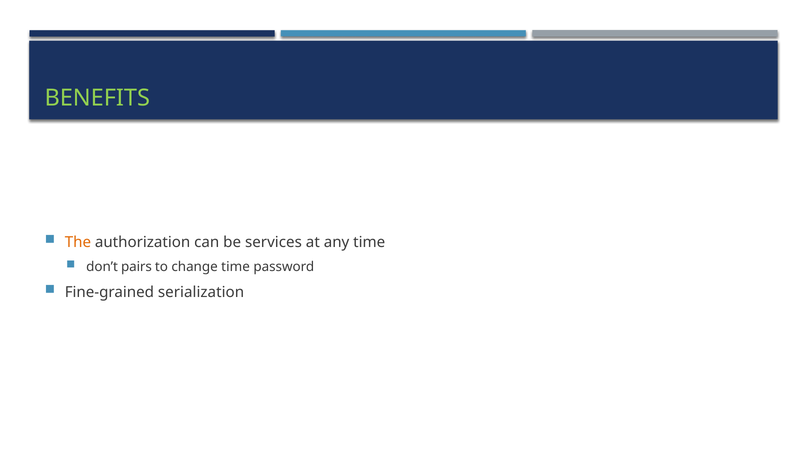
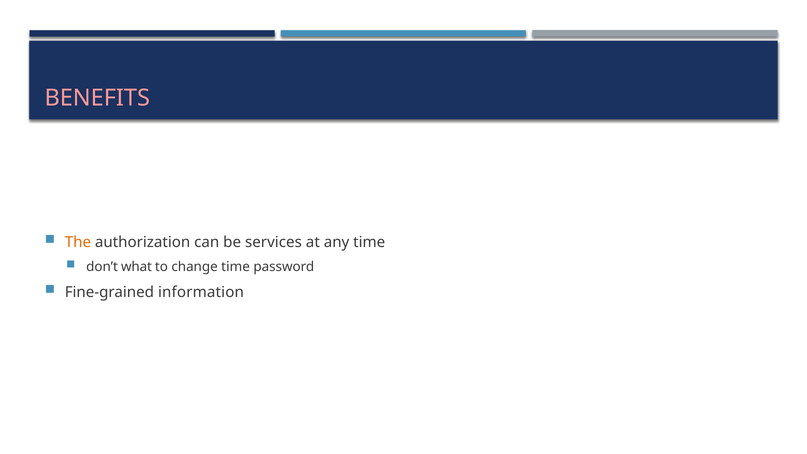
BENEFITS colour: light green -> pink (97, 98)
pairs: pairs -> what (136, 267)
serialization: serialization -> information (201, 292)
